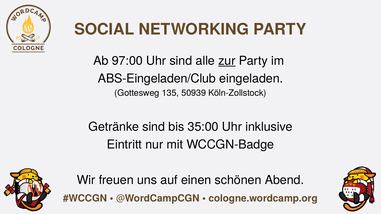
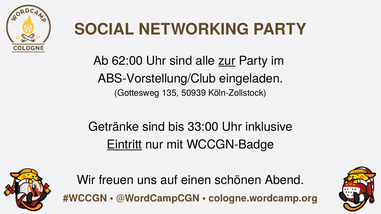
97:00: 97:00 -> 62:00 (127, 61)
ABS-Eingeladen/Club: ABS-Eingeladen/Club -> ABS-Vorstellung/Club (157, 79)
35:00: 35:00 -> 33:00 (203, 127)
Eintritt underline: none -> present (124, 145)
